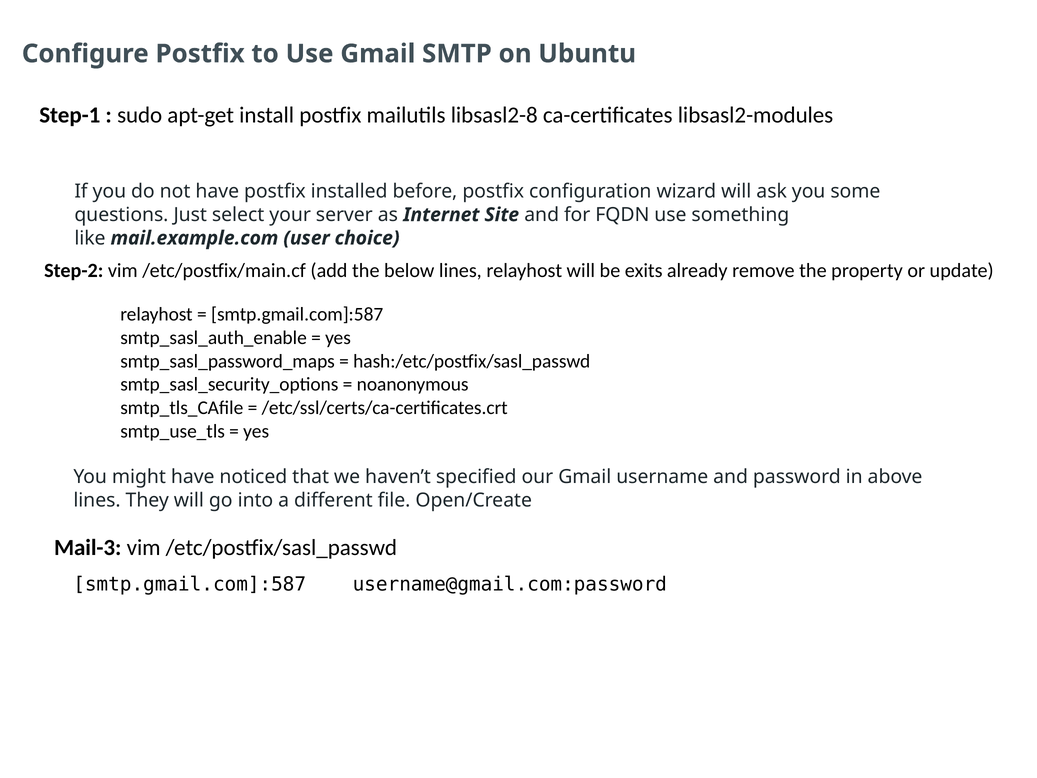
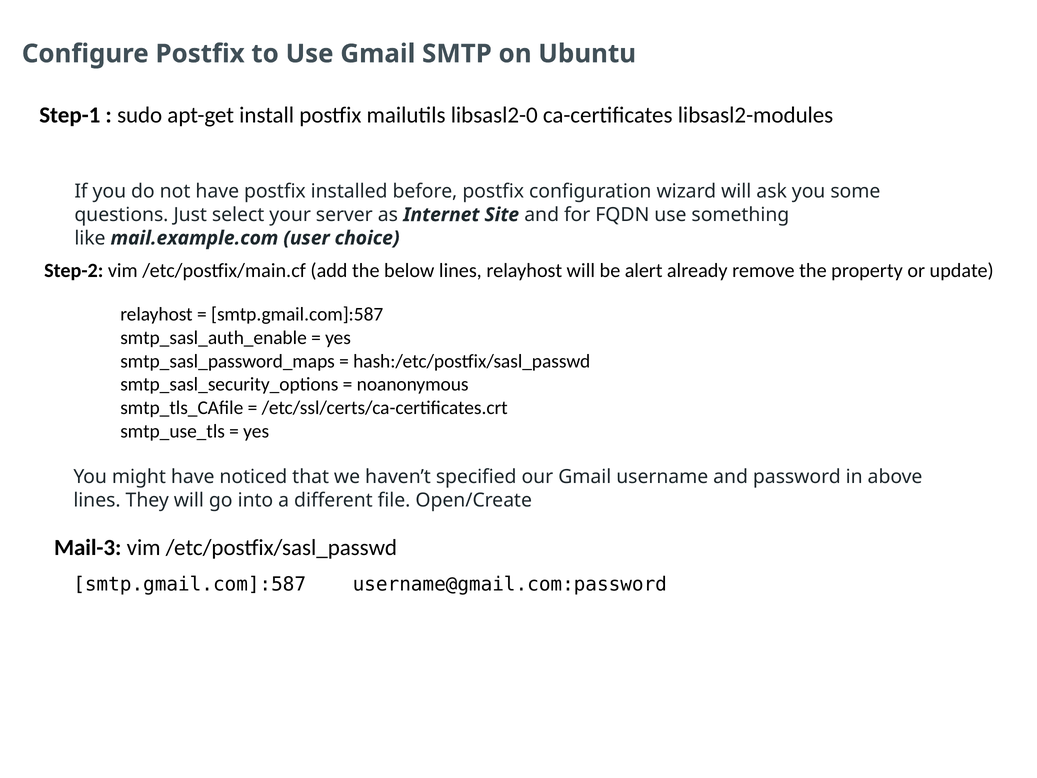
libsasl2-8: libsasl2-8 -> libsasl2-0 (494, 115)
exits: exits -> alert (644, 270)
